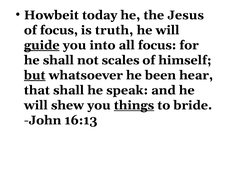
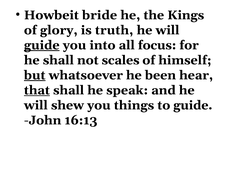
today: today -> bride (100, 15)
Jesus: Jesus -> Kings (186, 15)
of focus: focus -> glory (59, 30)
that underline: none -> present (37, 91)
things underline: present -> none (134, 106)
to bride: bride -> guide (193, 106)
